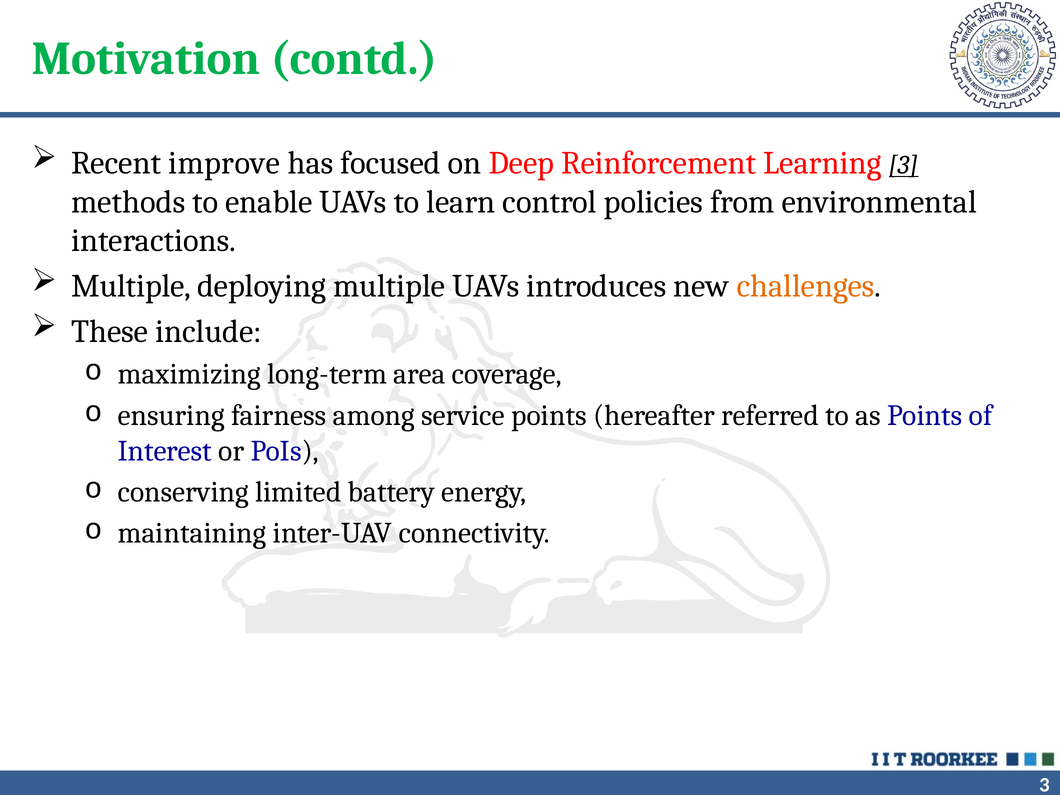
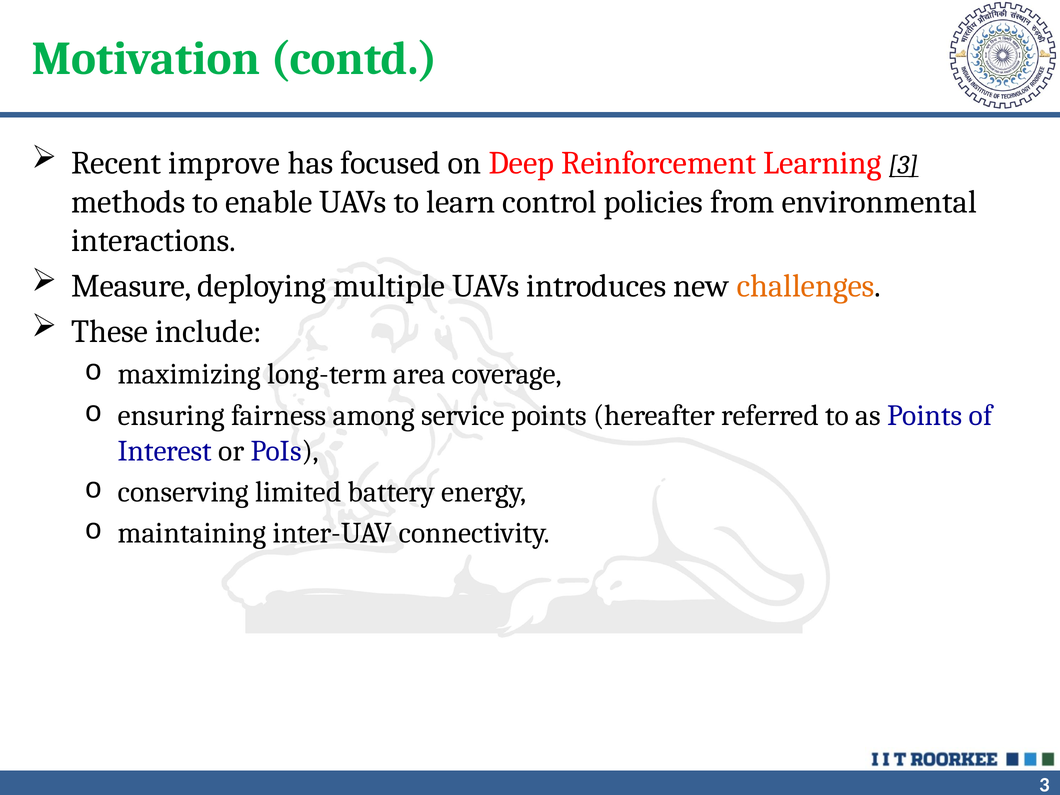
Multiple: Multiple -> Measure (131, 286)
